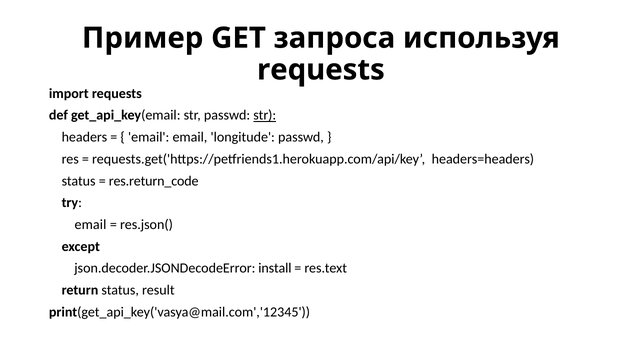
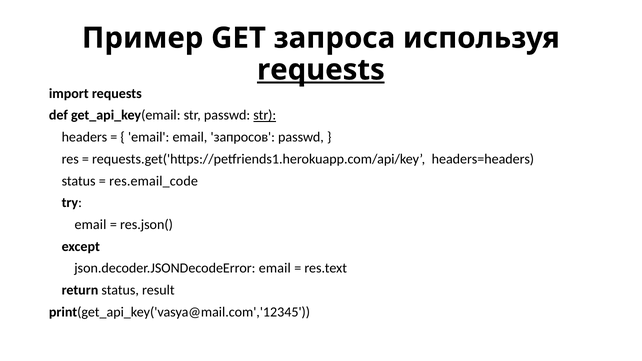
requests underline: none -> present (321, 70)
longitude: longitude -> запросов (243, 137)
res.return_code: res.return_code -> res.email_code (154, 181)
json.decoder.JSONDecodeError install: install -> email (275, 268)
